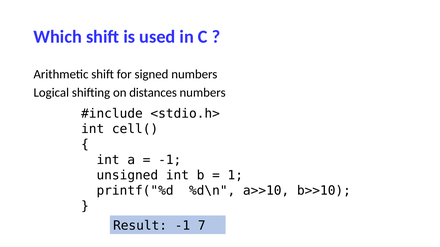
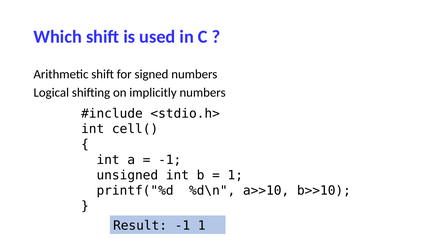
distances: distances -> implicitly (153, 93)
-1 7: 7 -> 1 (202, 226)
